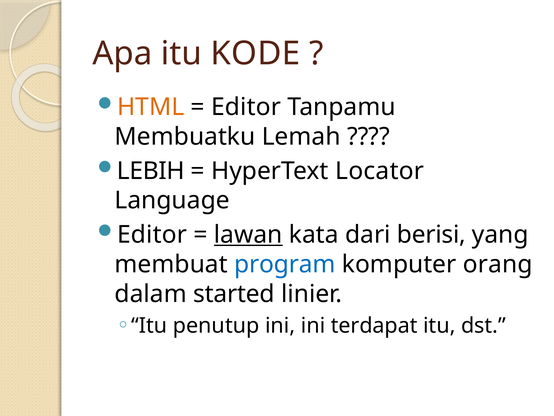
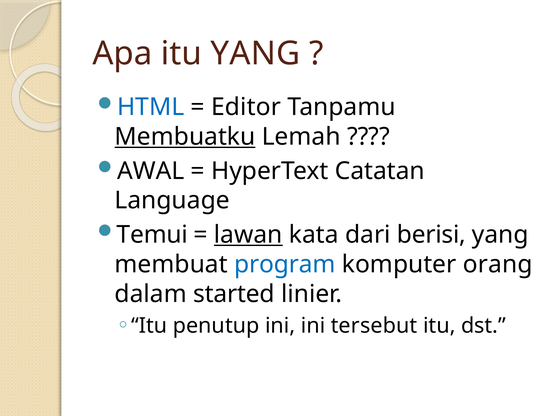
itu KODE: KODE -> YANG (255, 54)
HTML colour: orange -> blue (151, 107)
Membuatku underline: none -> present (185, 137)
LEBIH: LEBIH -> AWAL (151, 171)
Locator: Locator -> Catatan (380, 171)
Editor: Editor -> Temui (152, 234)
terdapat: terdapat -> tersebut (374, 325)
